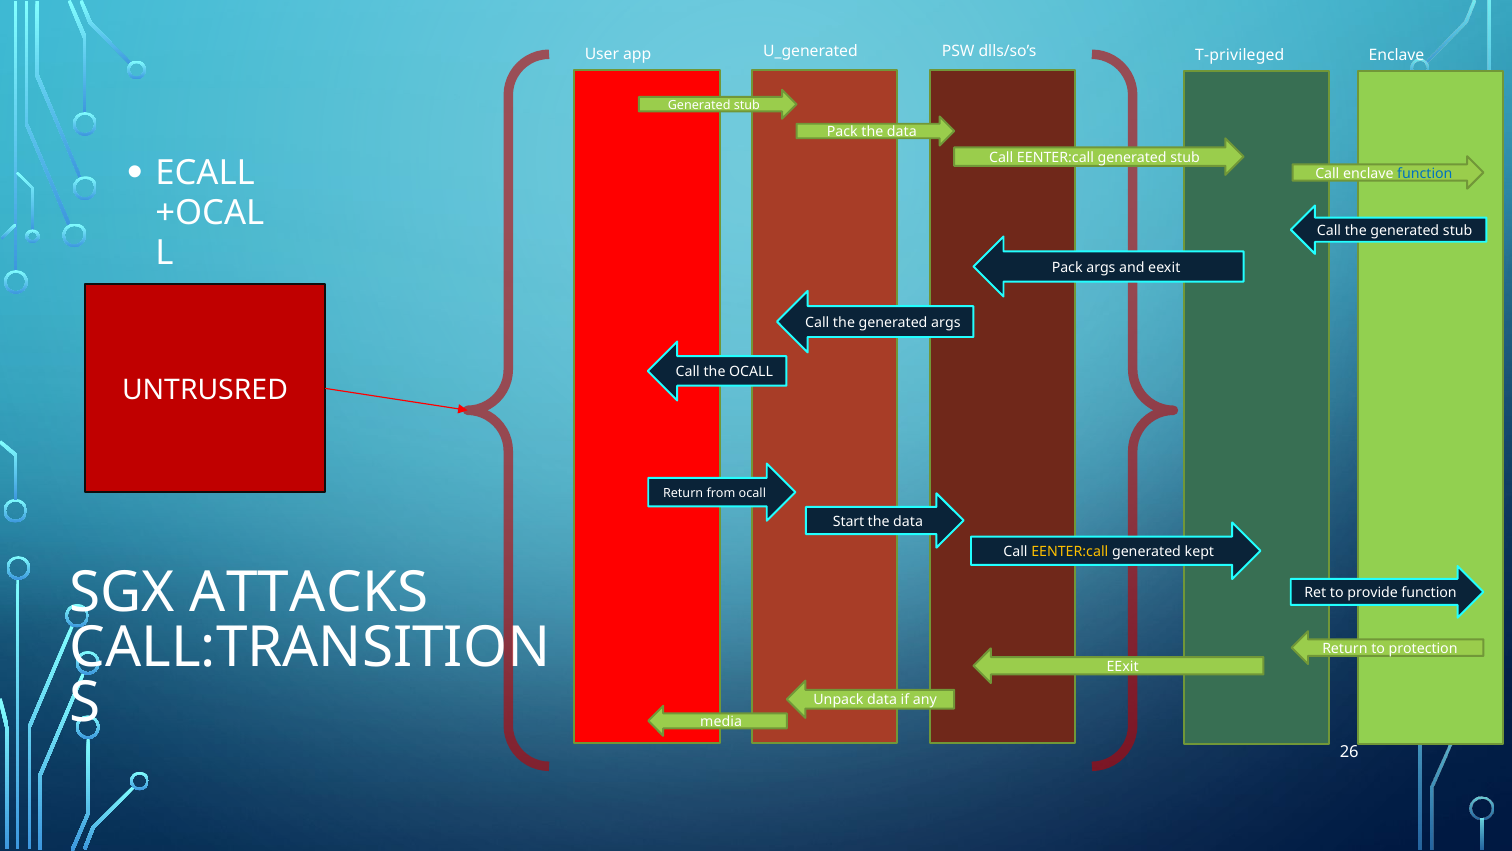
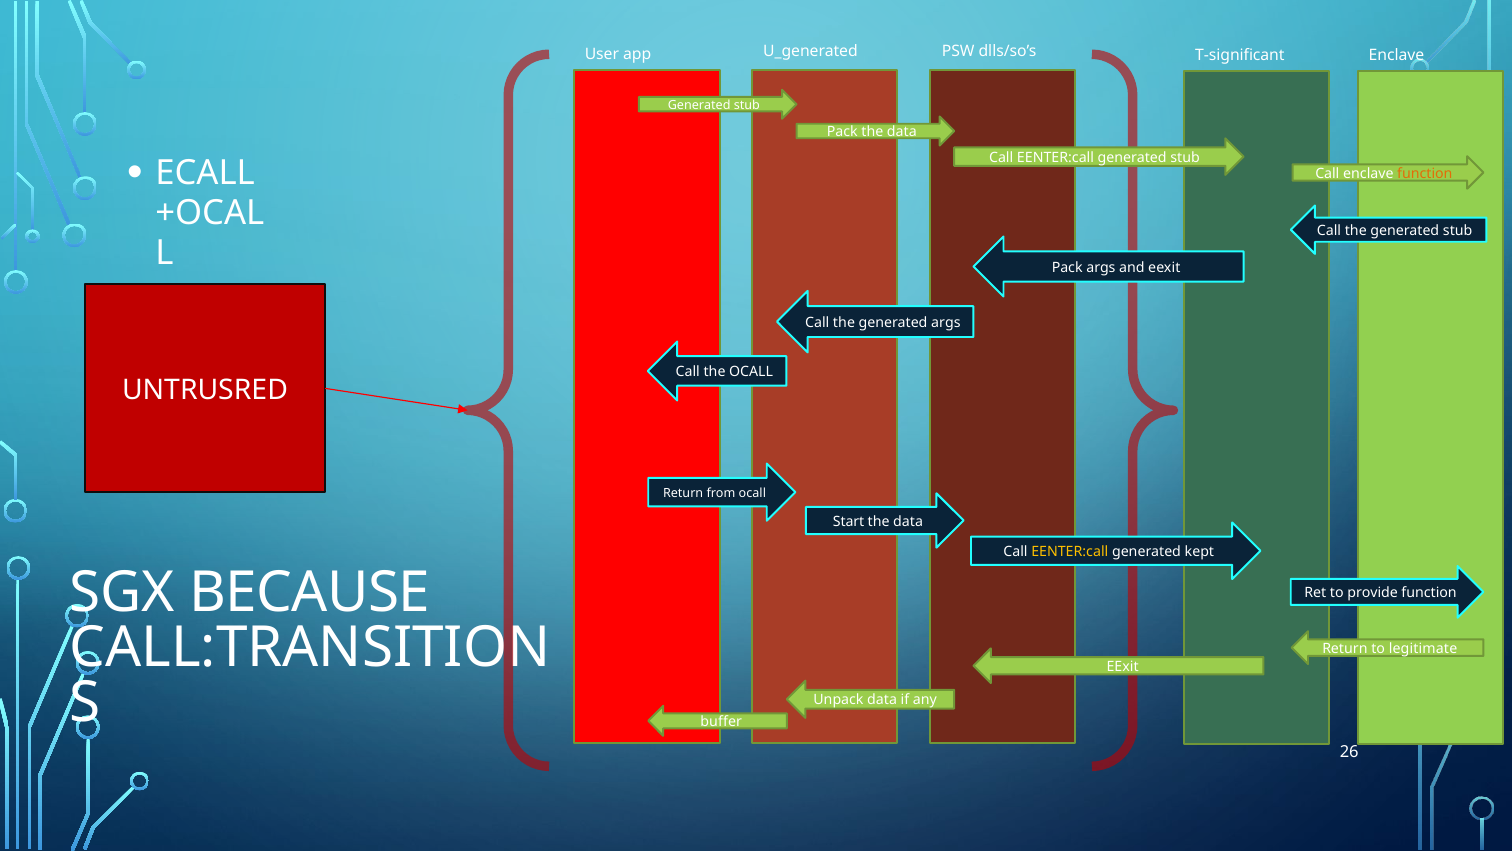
T-privileged: T-privileged -> T-significant (1240, 56)
function colour: blue -> orange (1425, 173)
ATTACKS: ATTACKS -> BECAUSE (310, 593)
protection: protection -> legitimate (1423, 648)
media: media -> buffer (721, 721)
